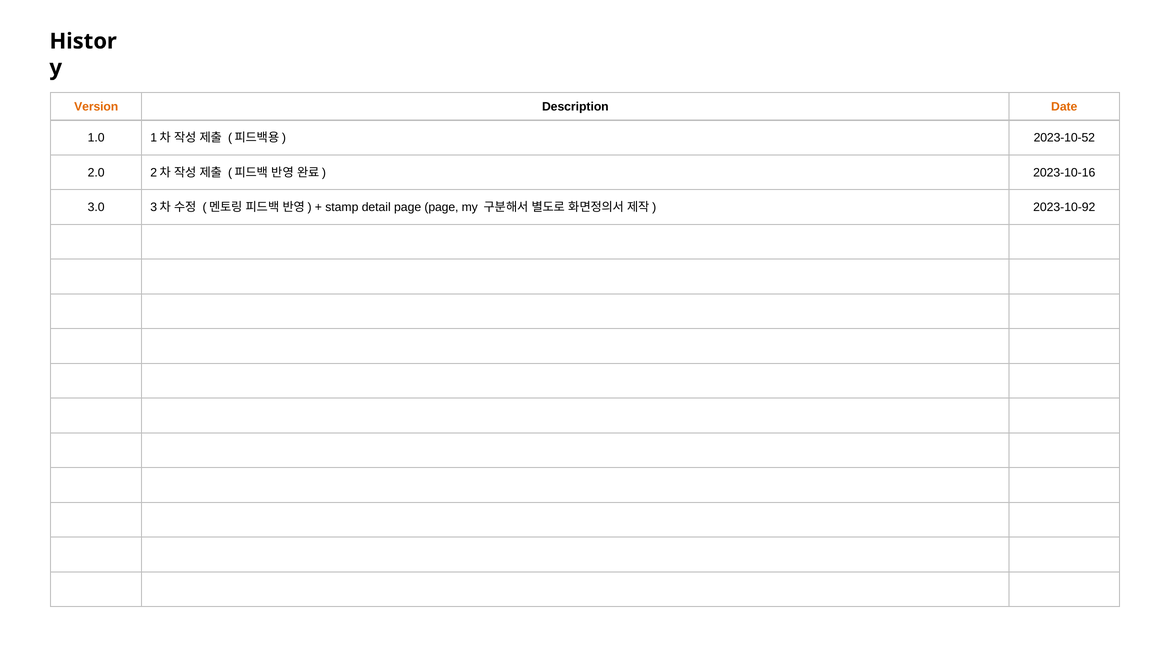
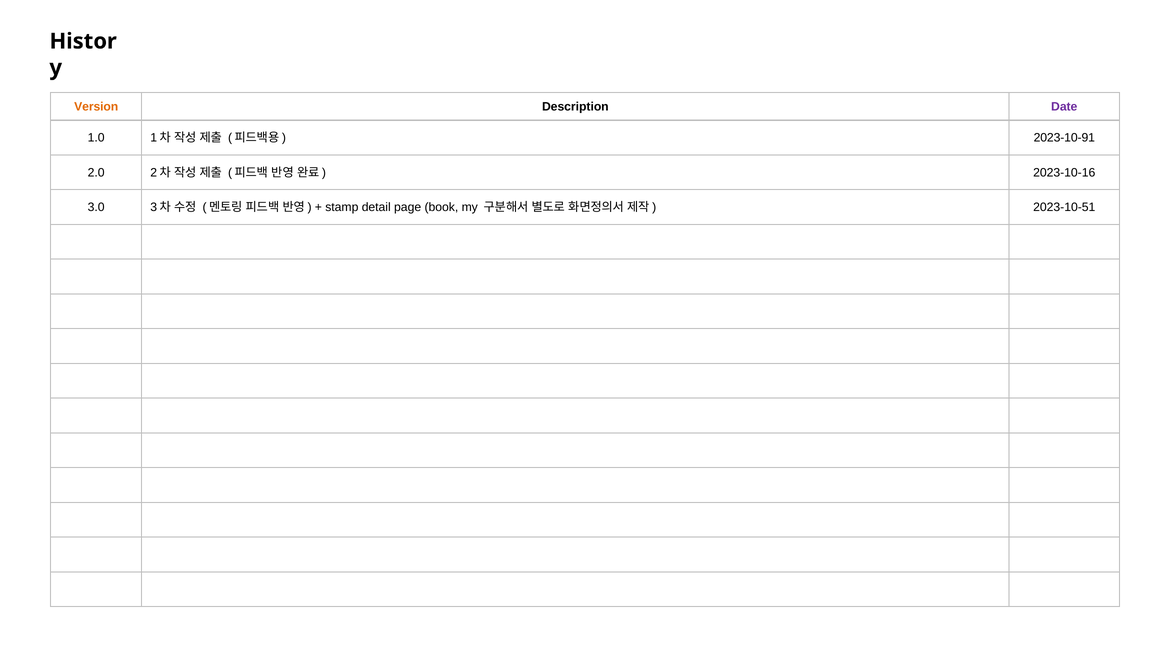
Date colour: orange -> purple (1064, 107)
2023-10-52: 2023-10-52 -> 2023-10-91 (1064, 138)
page page: page -> book (441, 207)
2023-10-92: 2023-10-92 -> 2023-10-51 (1064, 207)
